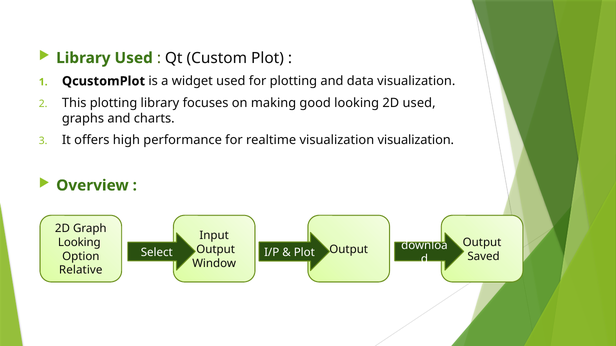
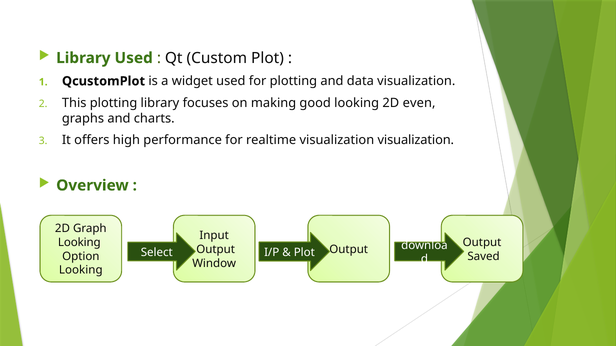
2D used: used -> even (419, 103)
Relative: Relative -> Looking (81, 271)
